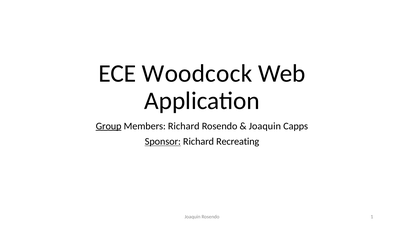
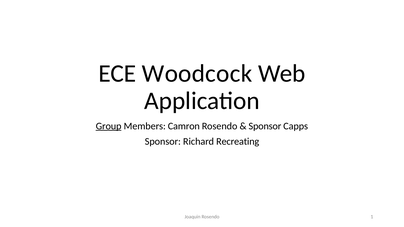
Members Richard: Richard -> Camron (184, 126)
Joaquin: Joaquin -> Sponsor (265, 126)
Sponsor underline: present -> none (163, 142)
